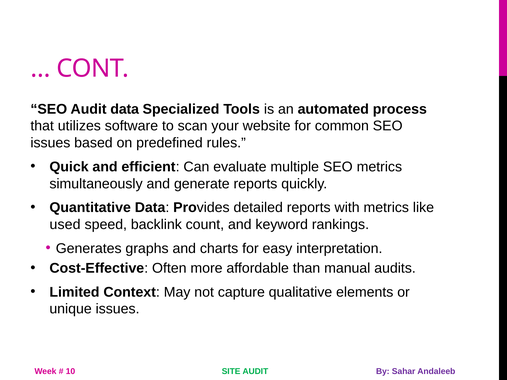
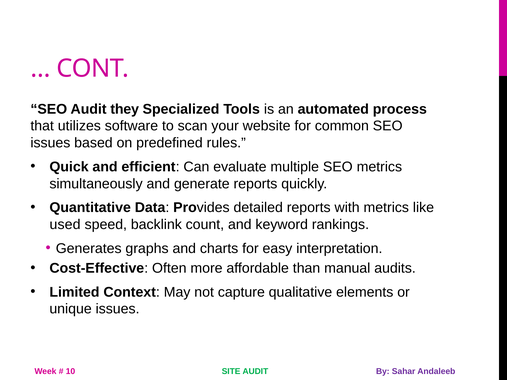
Audit data: data -> they (125, 109)
